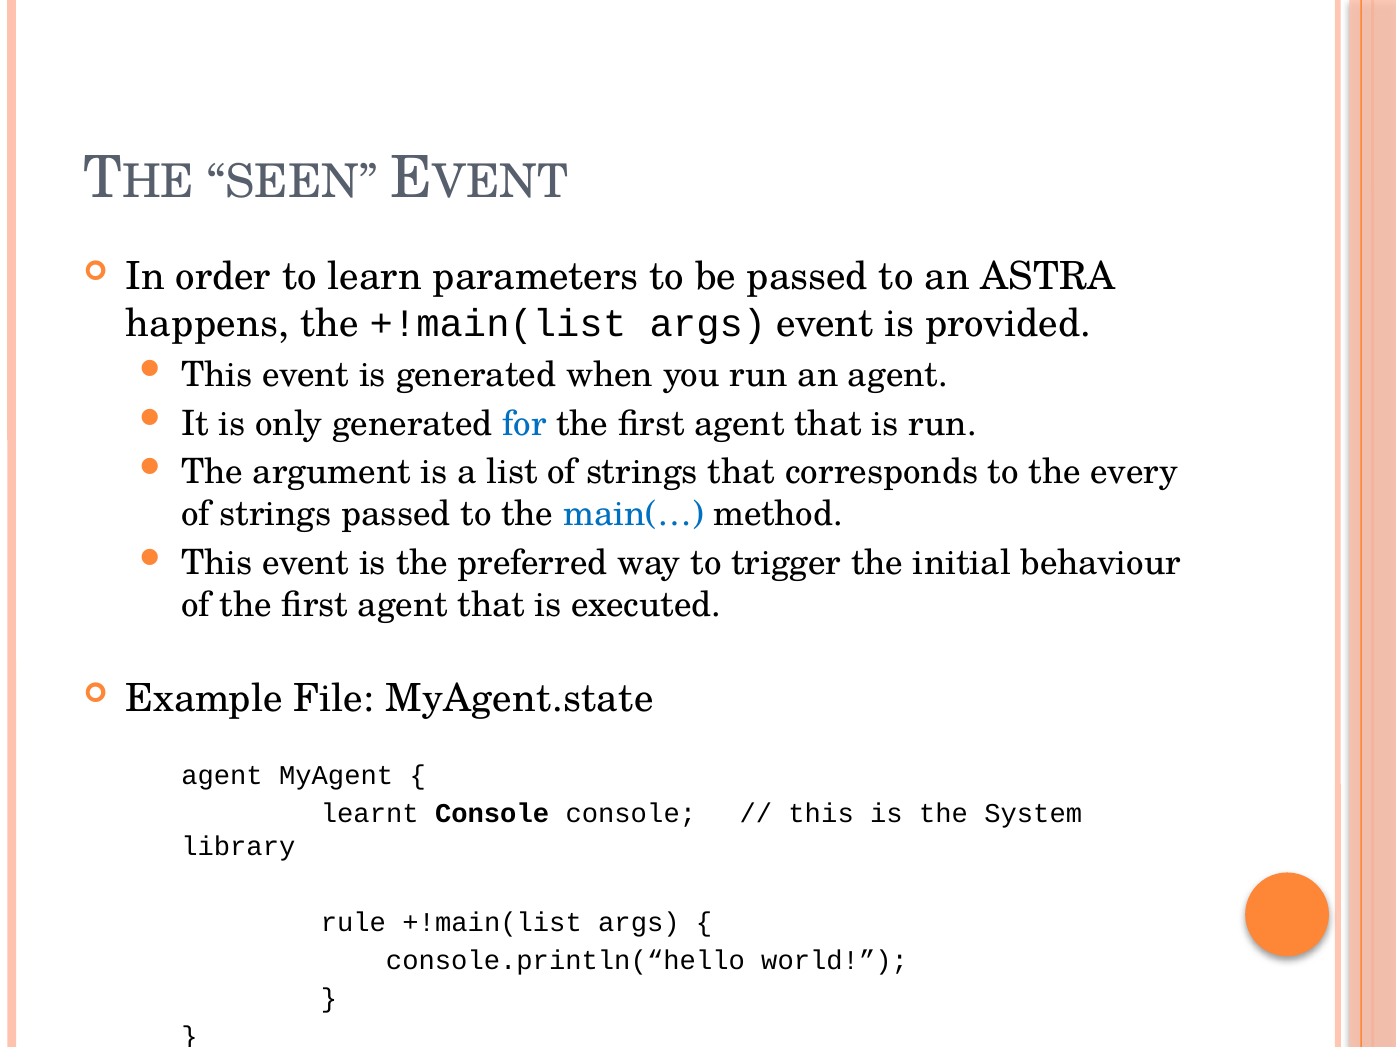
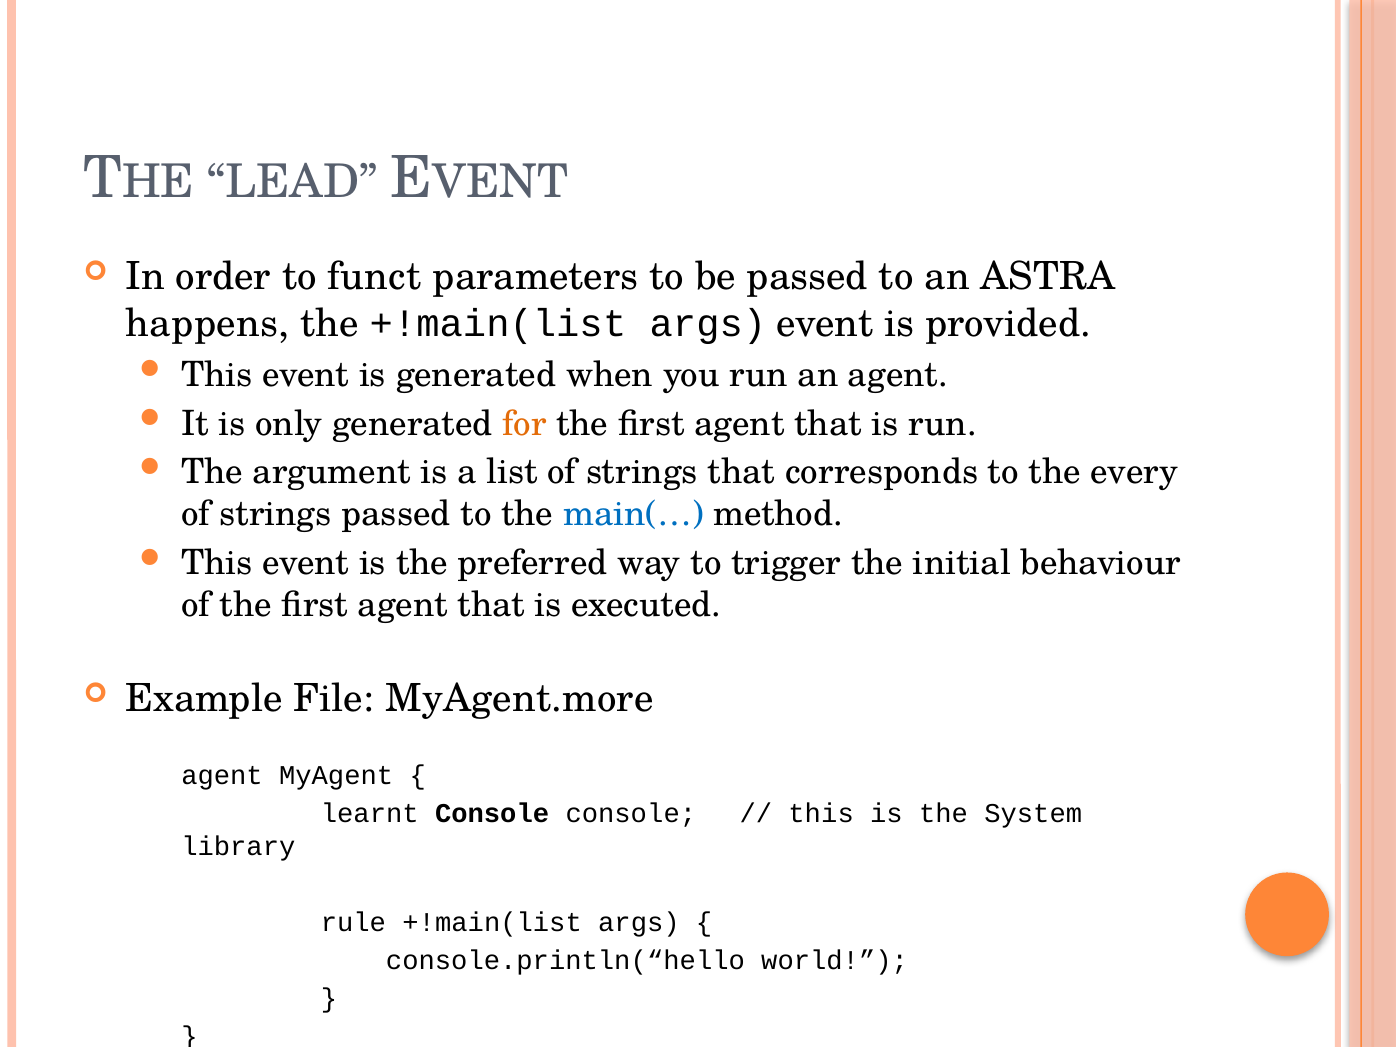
SEEN: SEEN -> LEAD (293, 182)
learn: learn -> funct (375, 277)
for colour: blue -> orange (525, 423)
MyAgent.state: MyAgent.state -> MyAgent.more (519, 699)
